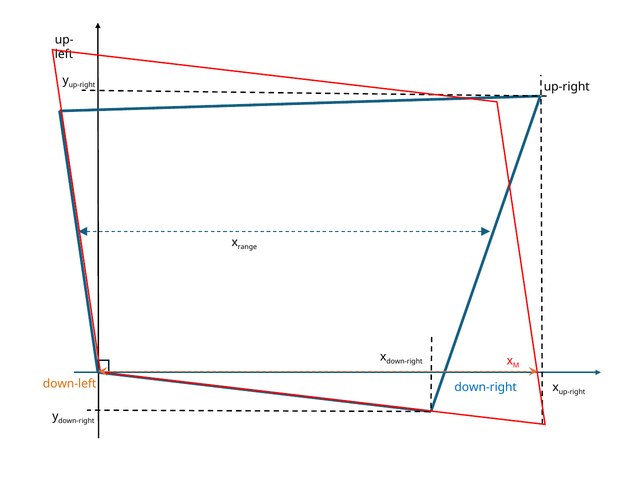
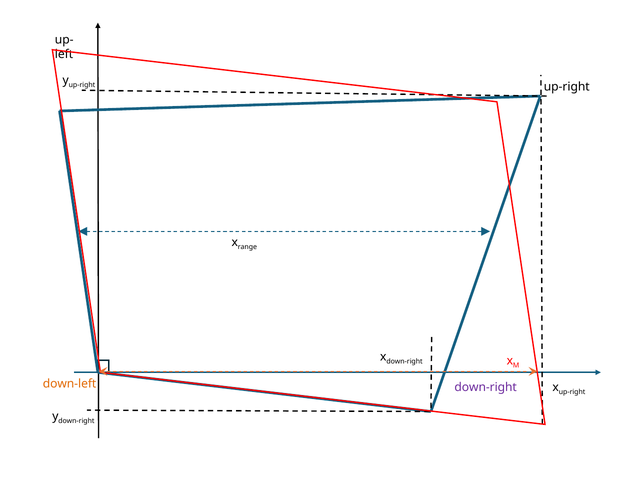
down-right colour: blue -> purple (486, 387)
